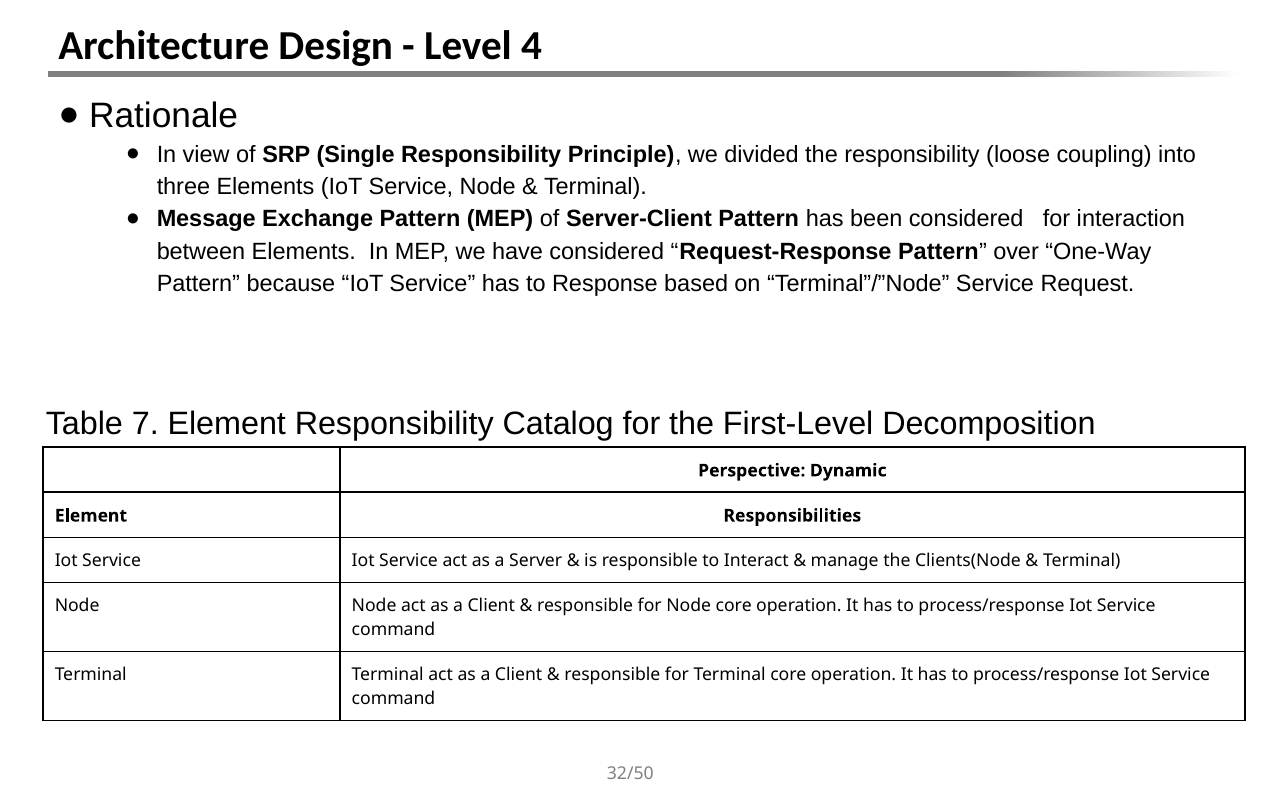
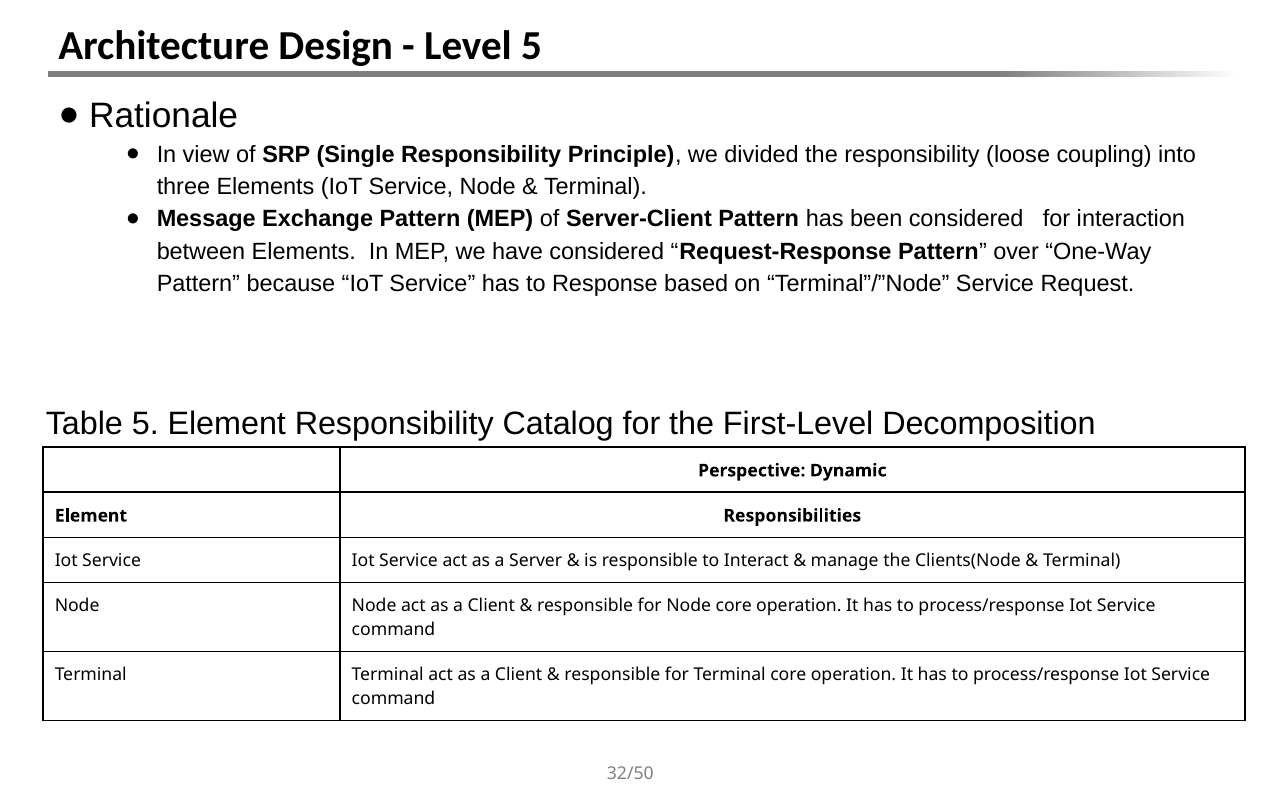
Level 4: 4 -> 5 (532, 46)
Table 7: 7 -> 5 (145, 424)
